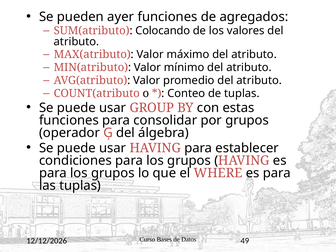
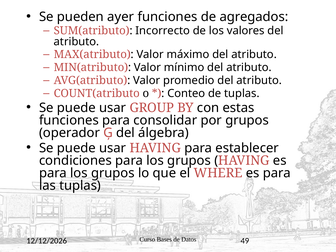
Colocando: Colocando -> Incorrecto (163, 31)
